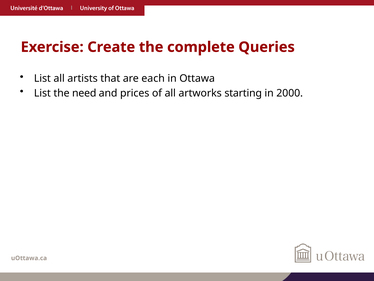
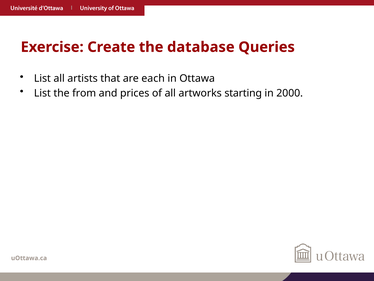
complete: complete -> database (201, 47)
need: need -> from (84, 93)
